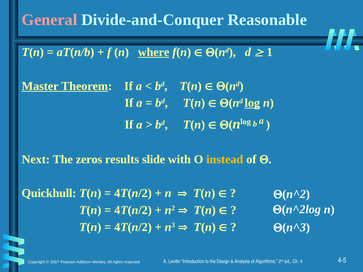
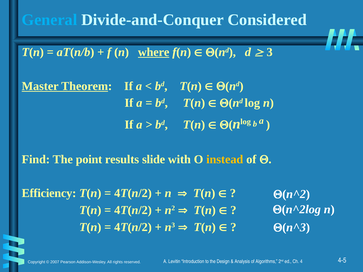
General colour: pink -> light blue (49, 20)
Reasonable: Reasonable -> Considered (267, 20)
1: 1 -> 3 (270, 52)
log underline: present -> none (252, 103)
Next: Next -> Find (36, 159)
zeros: zeros -> point (89, 159)
Quickhull: Quickhull -> Efficiency (49, 193)
